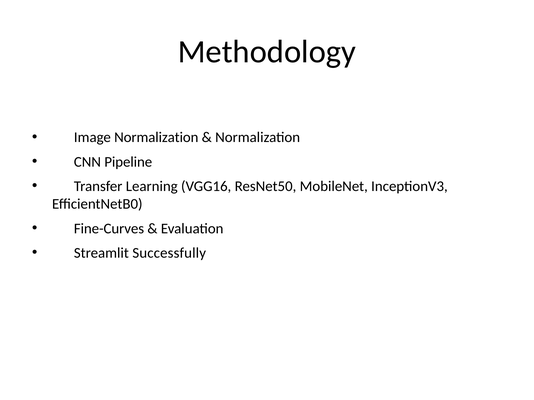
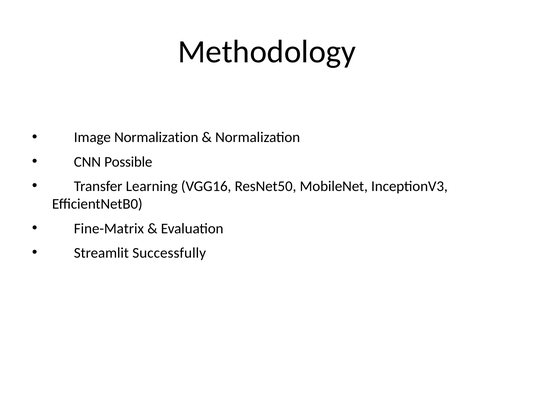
Pipeline: Pipeline -> Possible (128, 162)
Fine-Curves: Fine-Curves -> Fine-Matrix (109, 229)
